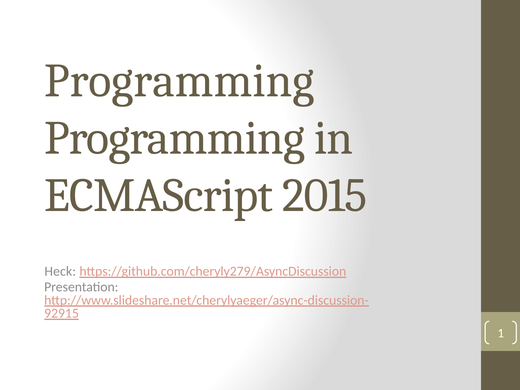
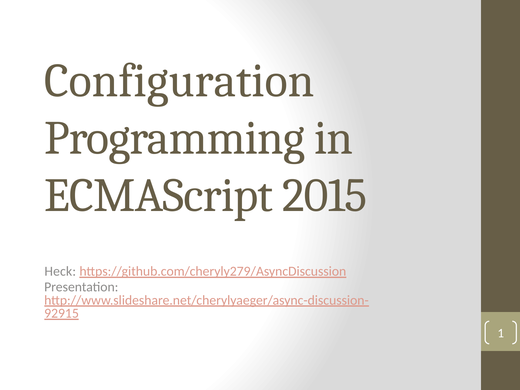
Programming: Programming -> Configuration (179, 81)
